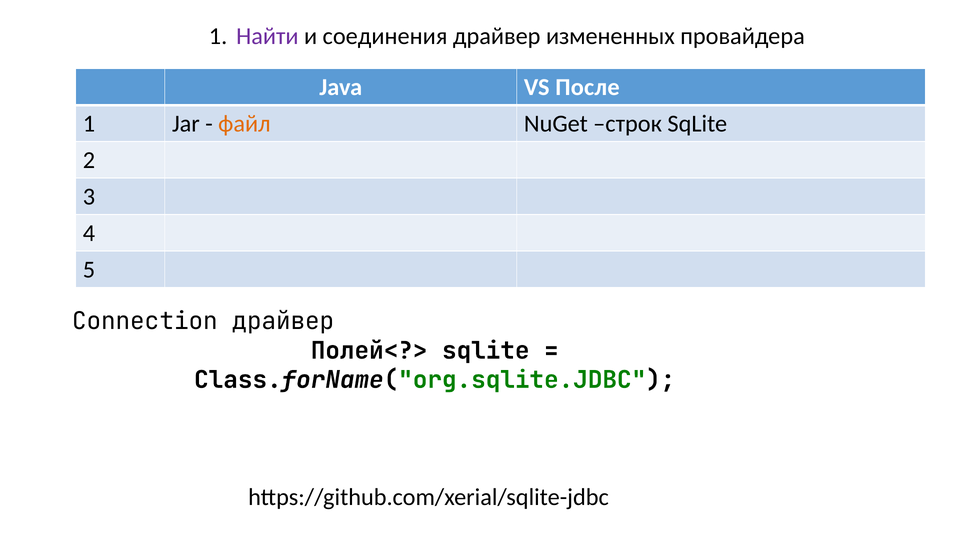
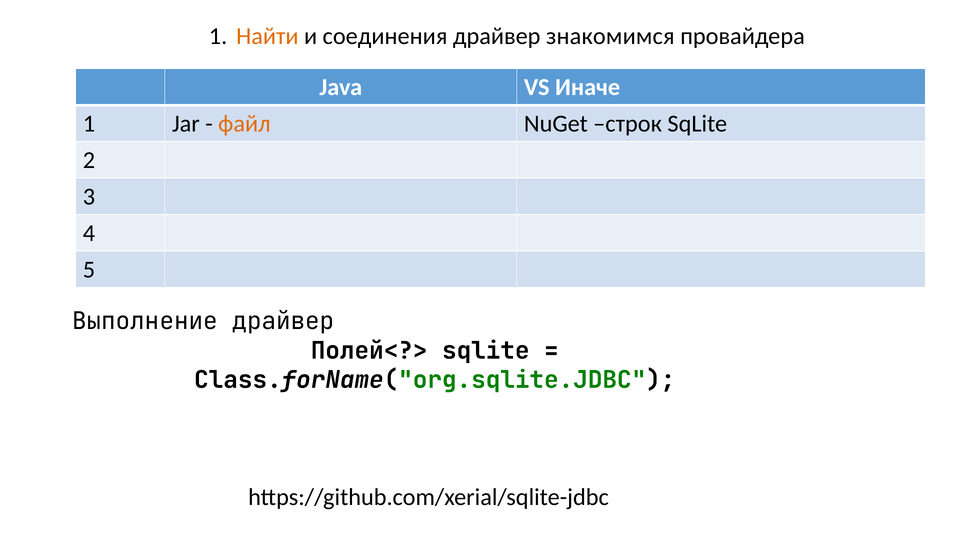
Найти colour: purple -> orange (267, 36)
измененных: измененных -> знакомимся (610, 36)
После: После -> Иначе (588, 87)
Connection: Connection -> Выполнение (145, 321)
